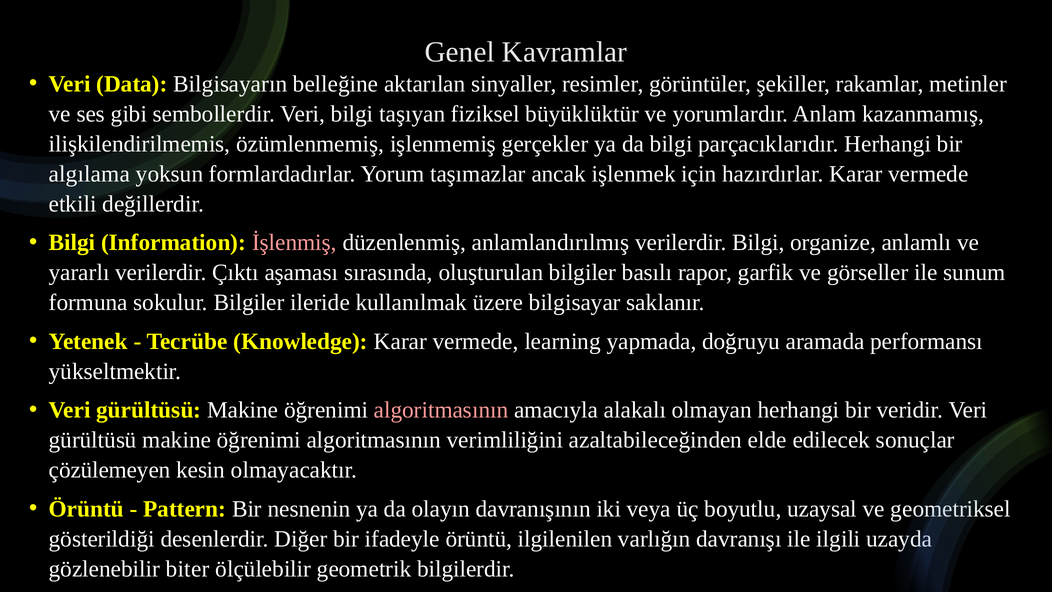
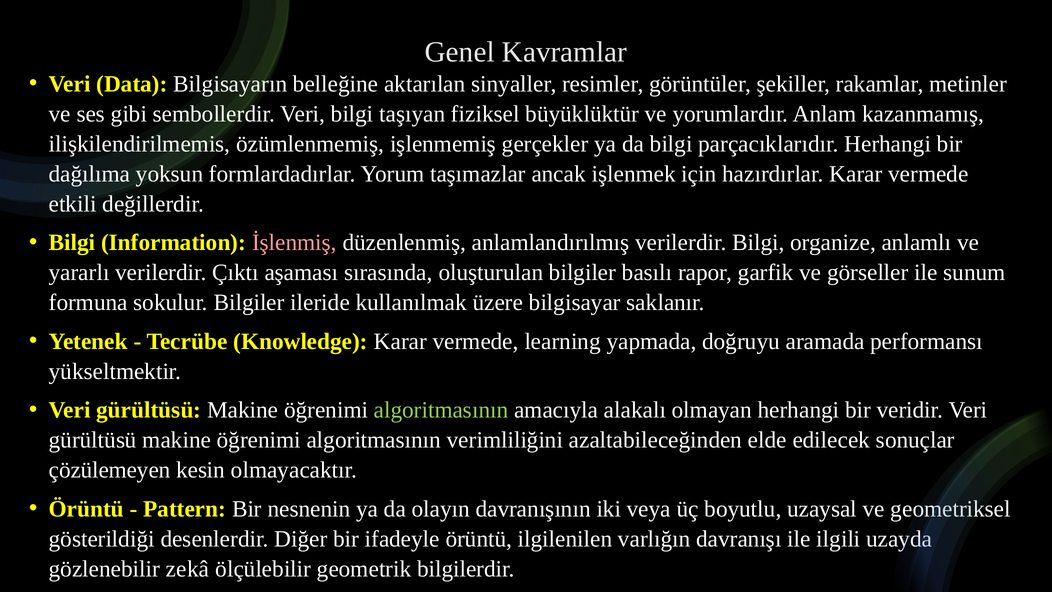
algılama: algılama -> dağılıma (90, 174)
algoritmasının colour: pink -> light green (441, 410)
biter: biter -> zekâ (188, 569)
